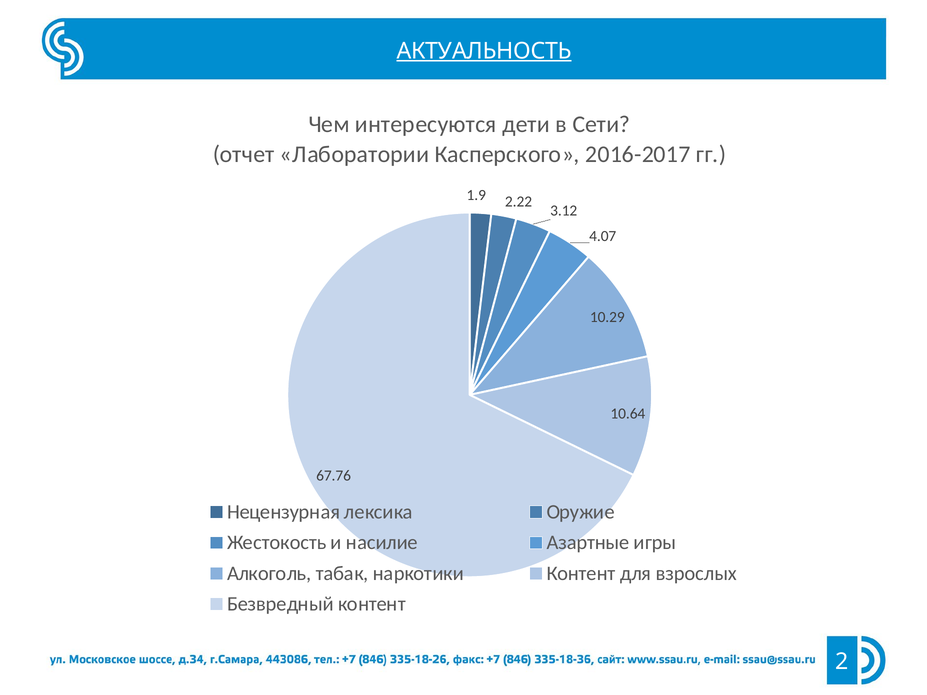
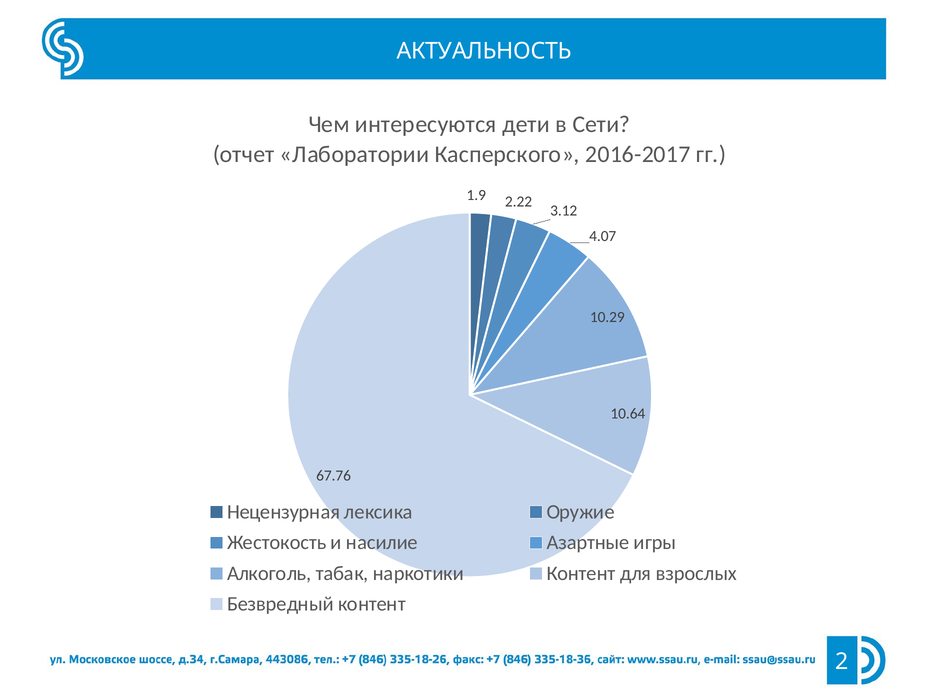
АКТУАЛЬНОСТЬ underline: present -> none (484, 51)
